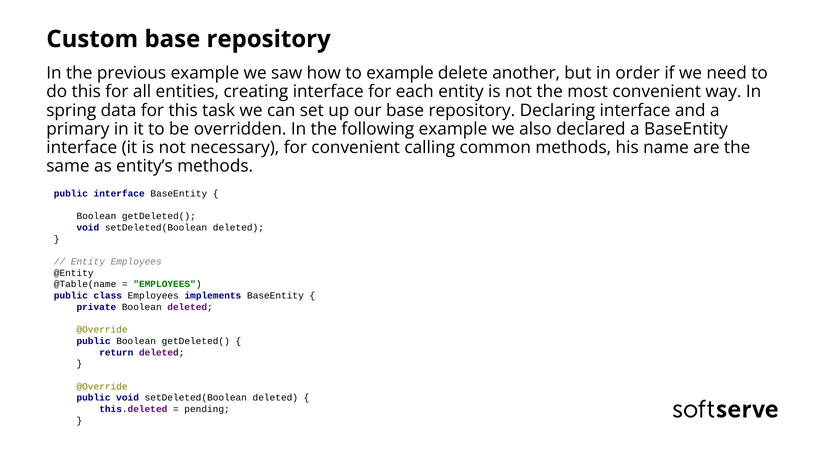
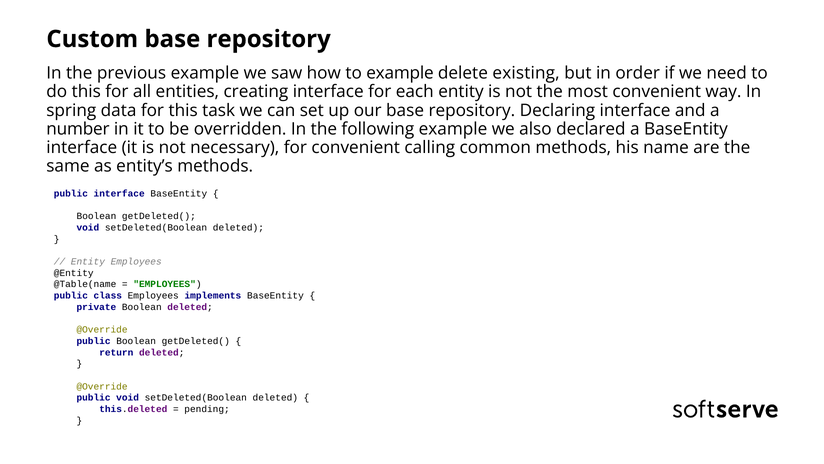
another: another -> existing (526, 73)
primary: primary -> number (78, 129)
